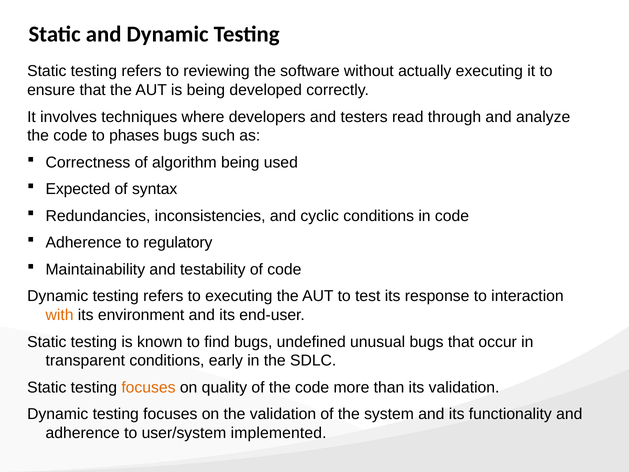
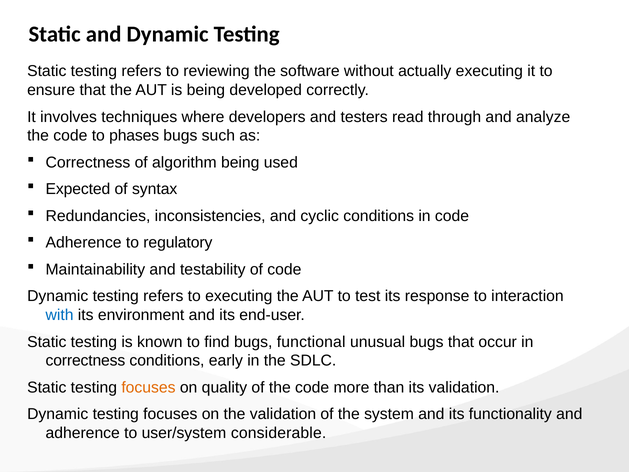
with colour: orange -> blue (60, 315)
undefined: undefined -> functional (311, 342)
transparent: transparent -> correctness (85, 361)
implemented: implemented -> considerable (279, 433)
